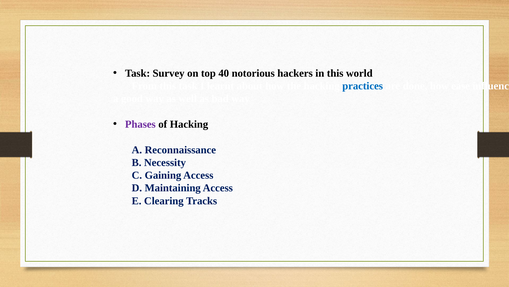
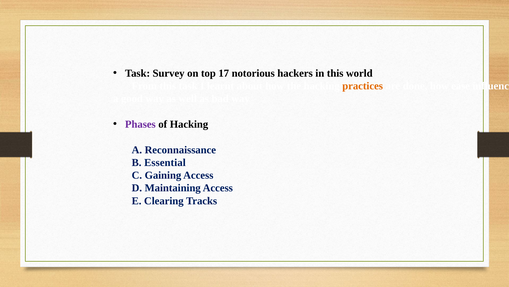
40: 40 -> 17 (224, 73)
practices colour: blue -> orange (363, 86)
Necessity: Necessity -> Essential (165, 162)
